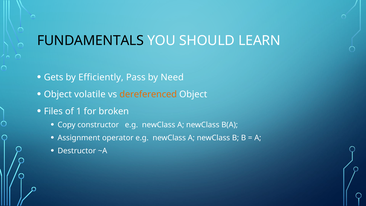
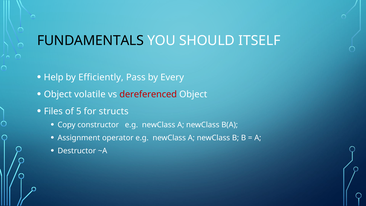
LEARN: LEARN -> ITSELF (259, 41)
Gets: Gets -> Help (54, 77)
Need: Need -> Every (172, 77)
dereferenced colour: orange -> red (148, 94)
1: 1 -> 5 (79, 111)
broken: broken -> structs (114, 111)
